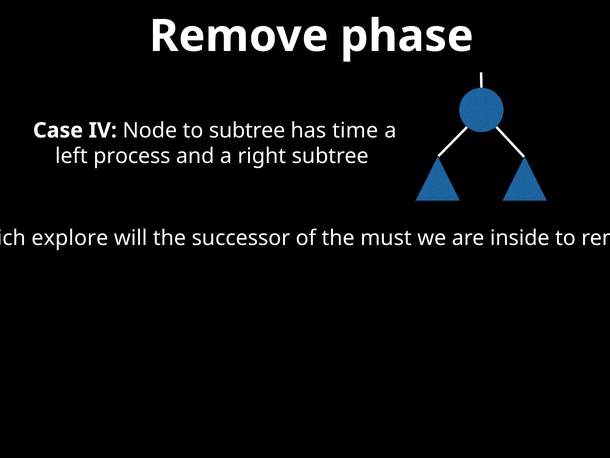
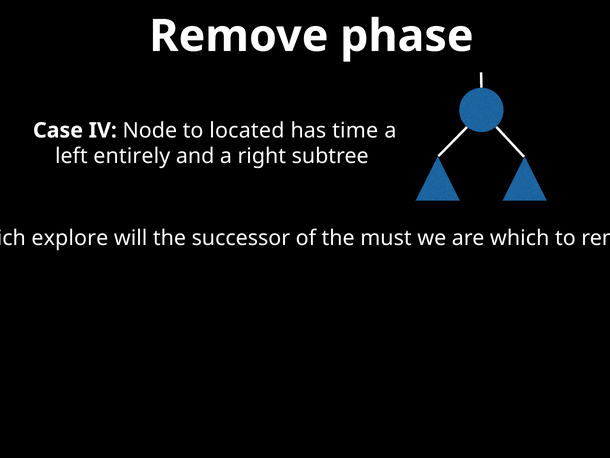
to subtree: subtree -> located (247, 130)
process: process -> entirely (132, 156)
are inside: inside -> which (520, 238)
